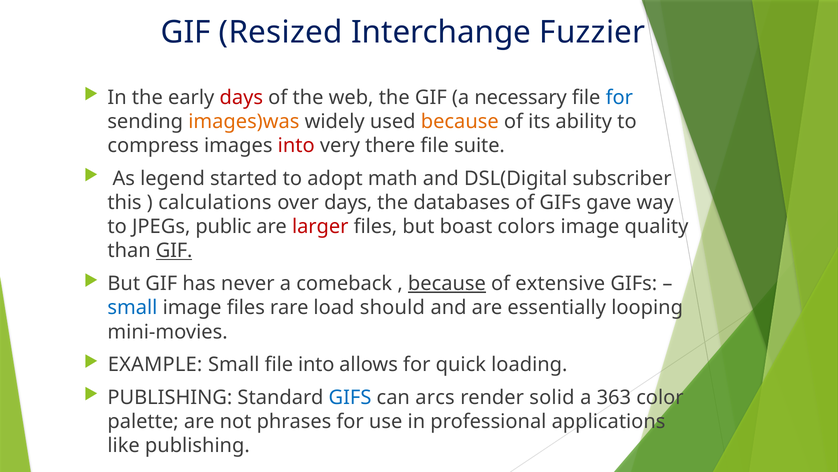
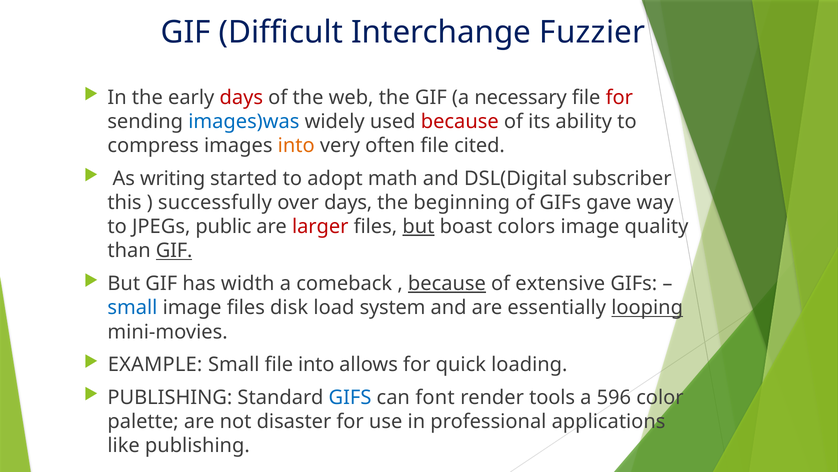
Resized: Resized -> Difficult (281, 32)
for colour: blue -> red (619, 97)
images)was colour: orange -> blue (244, 121)
because colour: orange -> red (460, 121)
into colour: red -> orange (296, 145)
there: there -> often (390, 145)
suite: suite -> cited (480, 145)
legend: legend -> writing (173, 178)
calculations: calculations -> successfully (215, 202)
databases: databases -> beginning (462, 202)
but underline: none -> present (418, 226)
never: never -> width (248, 283)
rare: rare -> disk (289, 307)
should: should -> system (393, 307)
looping underline: none -> present (647, 307)
arcs: arcs -> font (435, 397)
solid: solid -> tools (552, 397)
363: 363 -> 596 (614, 397)
phrases: phrases -> disaster (294, 421)
